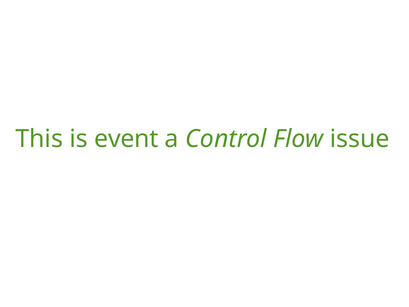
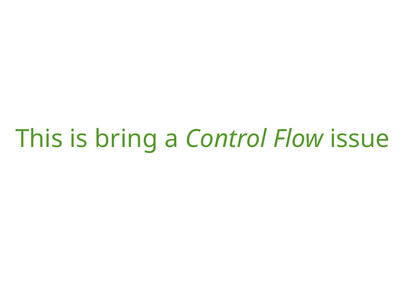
event: event -> bring (126, 139)
